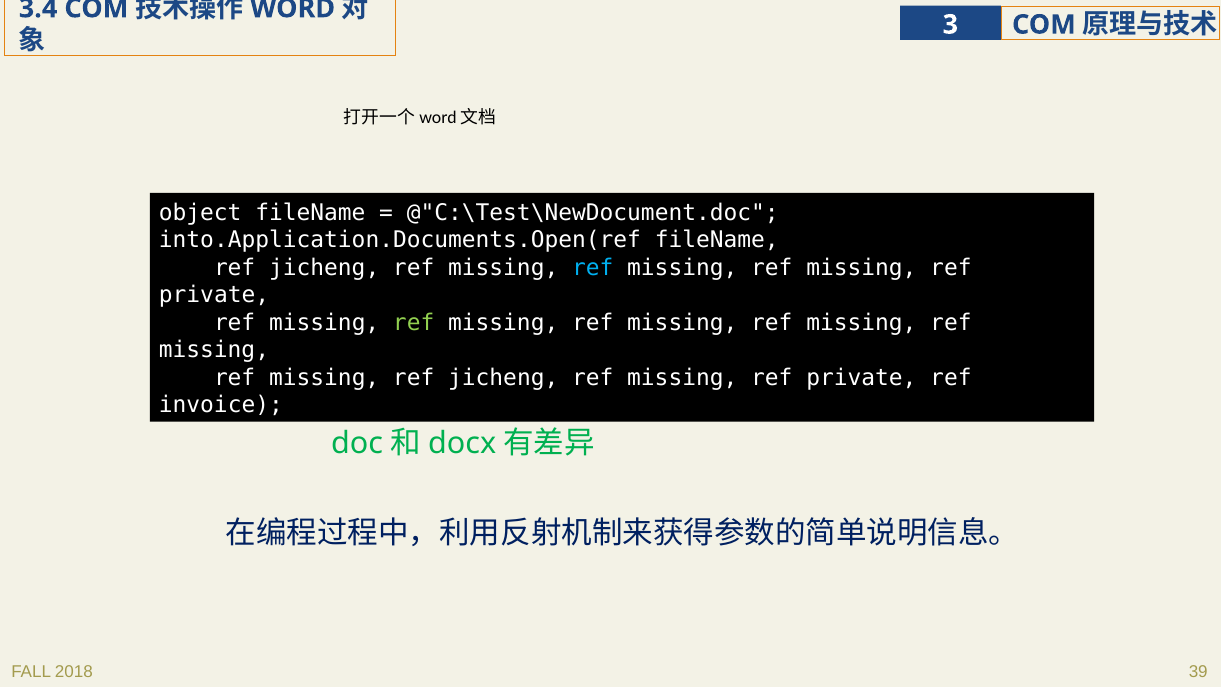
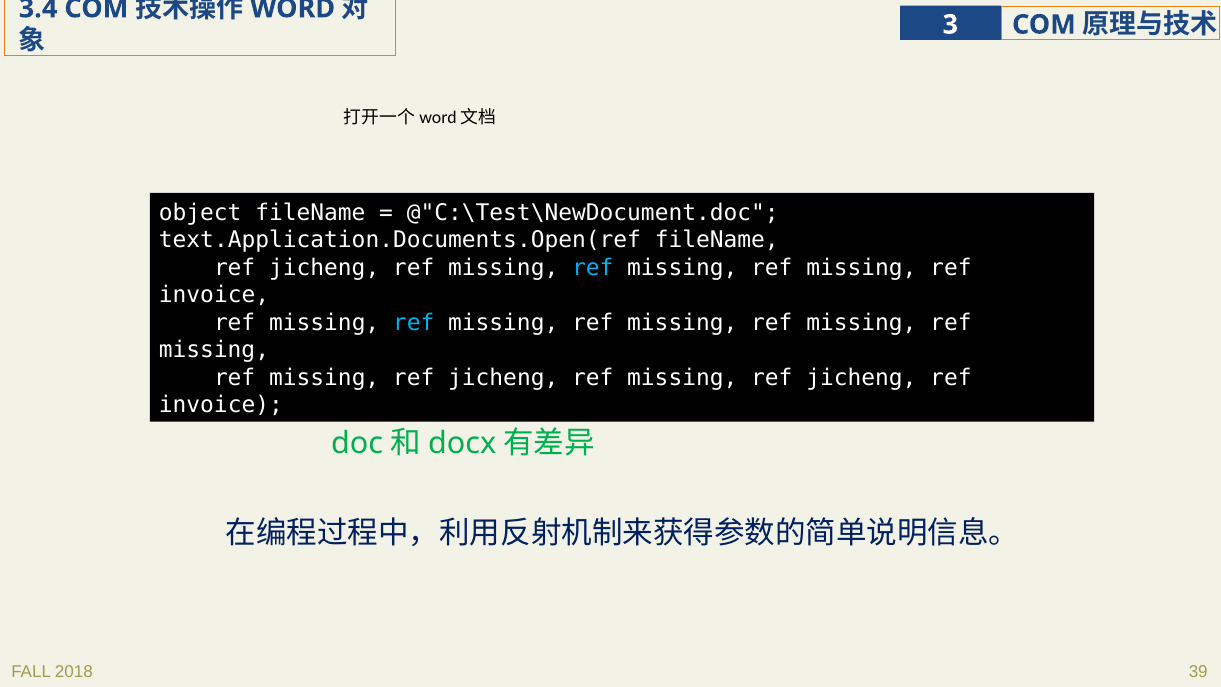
into.Application.Documents.Open(ref: into.Application.Documents.Open(ref -> text.Application.Documents.Open(ref (400, 240)
private: private -> invoice (214, 295)
ref colour: light green -> light blue (414, 323)
private: private -> jicheng (861, 377)
